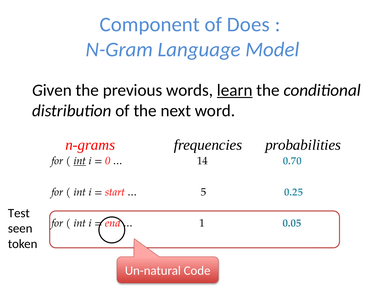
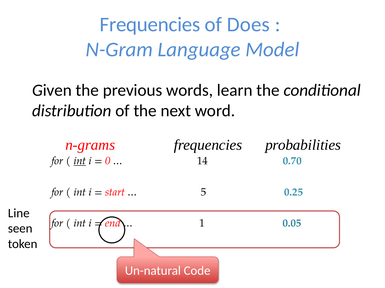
Component: Component -> Frequencies (150, 25)
learn underline: present -> none (235, 90)
Test: Test -> Line (19, 214)
